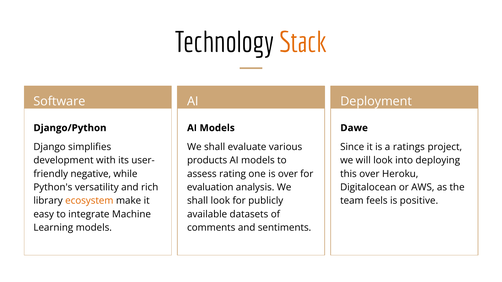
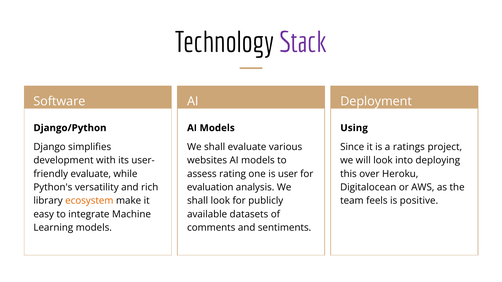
Stack colour: orange -> purple (303, 42)
Dawe: Dawe -> Using (354, 128)
products: products -> websites (207, 161)
negative: negative -> evaluate (91, 174)
is over: over -> user (288, 174)
